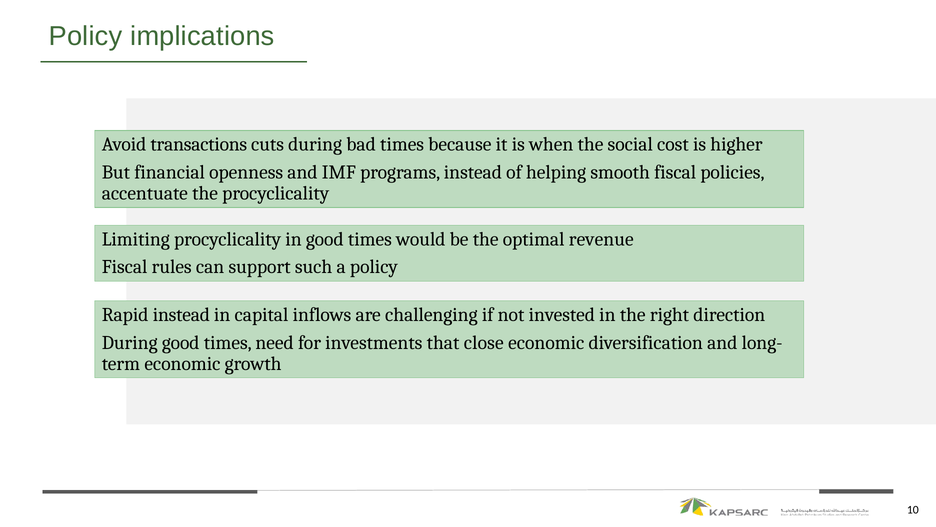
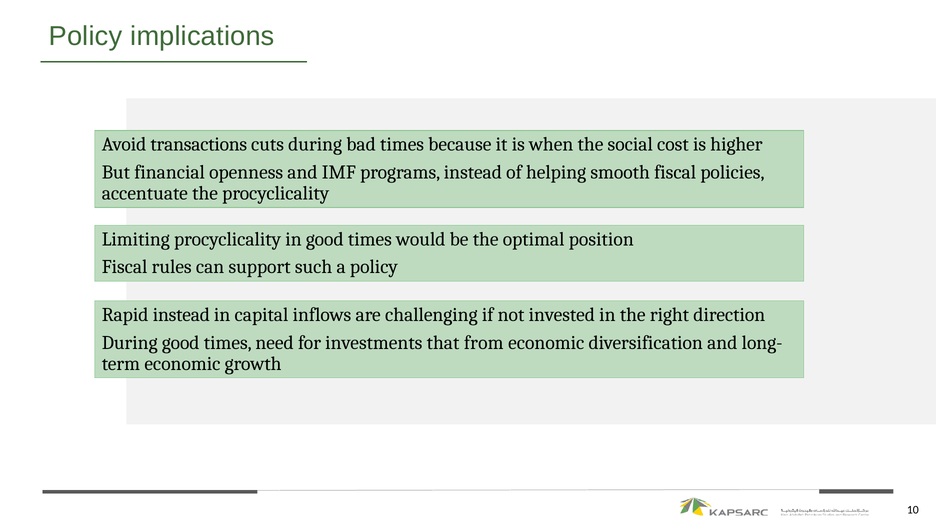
revenue: revenue -> position (601, 239)
close: close -> from (484, 342)
